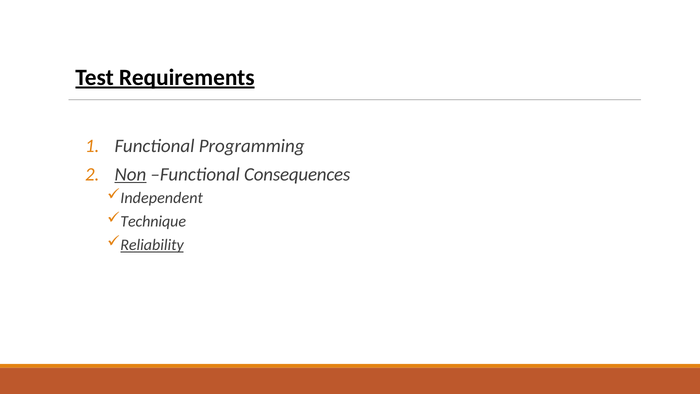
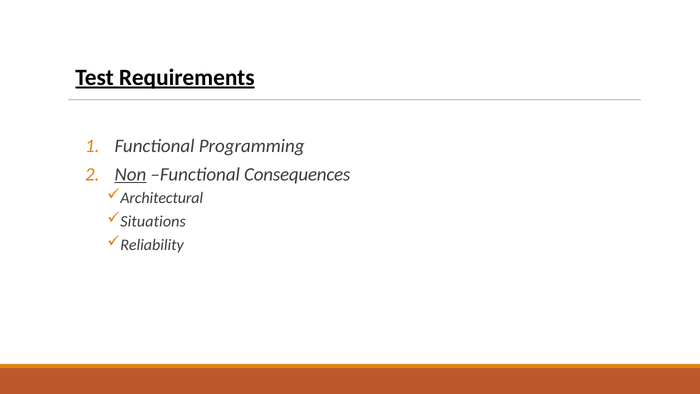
Independent: Independent -> Architectural (162, 198)
Technique: Technique -> Situations (153, 221)
Reliability underline: present -> none (152, 245)
